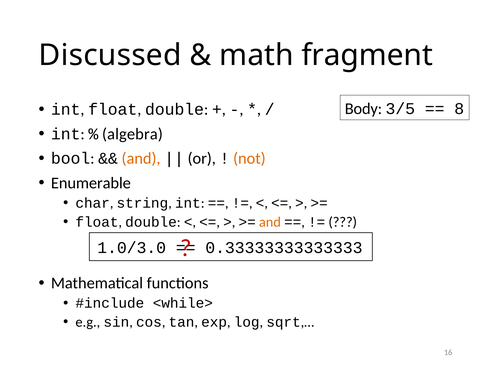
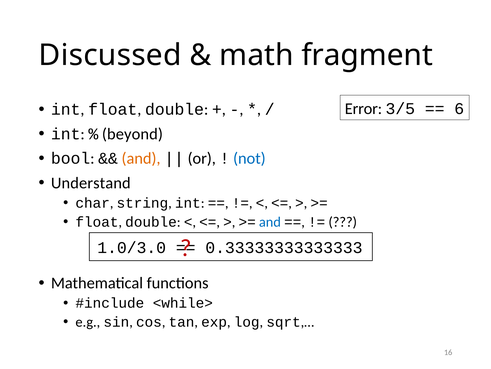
Body: Body -> Error (363, 108)
8: 8 -> 6 (459, 108)
algebra: algebra -> beyond (132, 134)
not colour: orange -> blue (249, 158)
Enumerable: Enumerable -> Understand (91, 183)
and colour: orange -> blue (270, 222)
